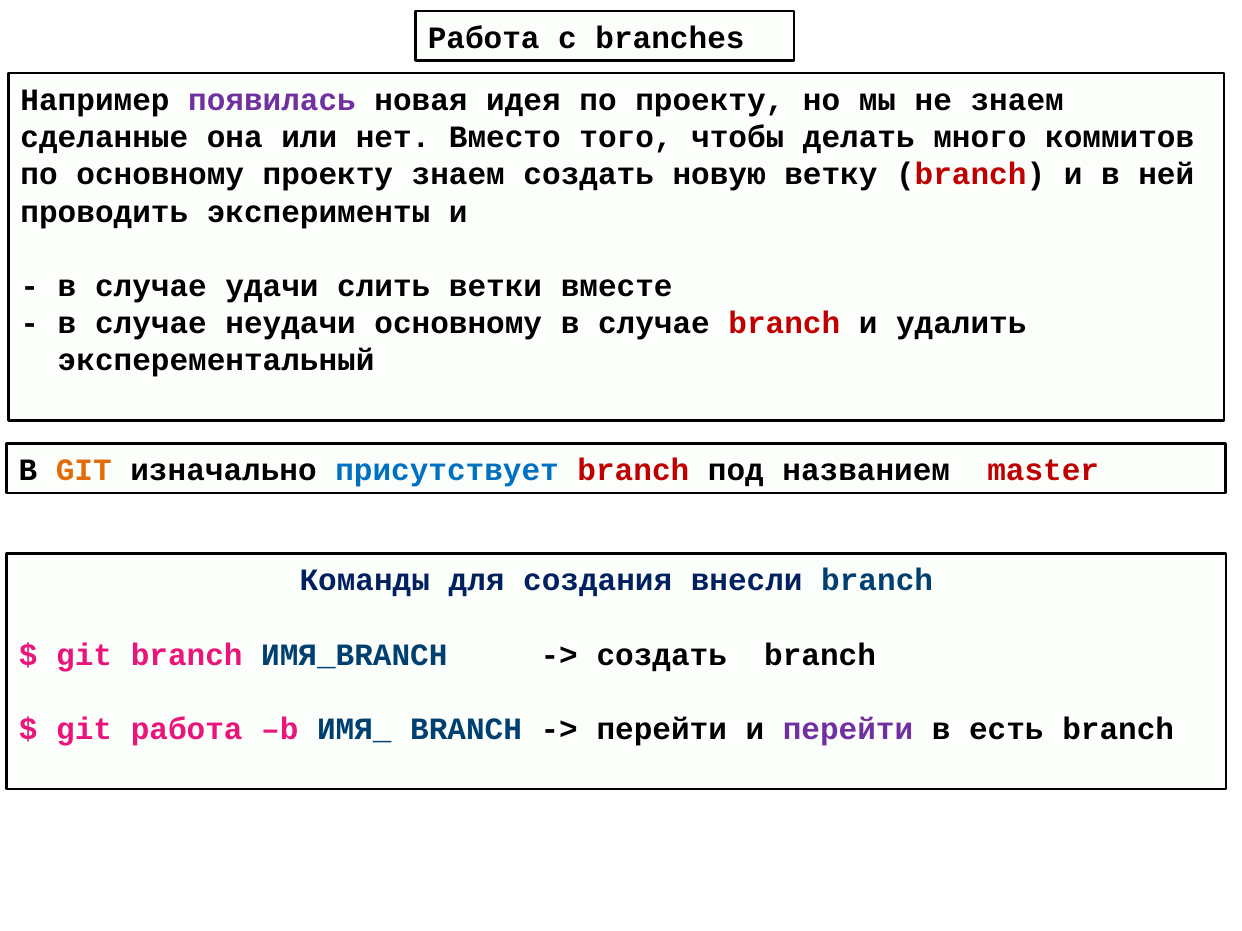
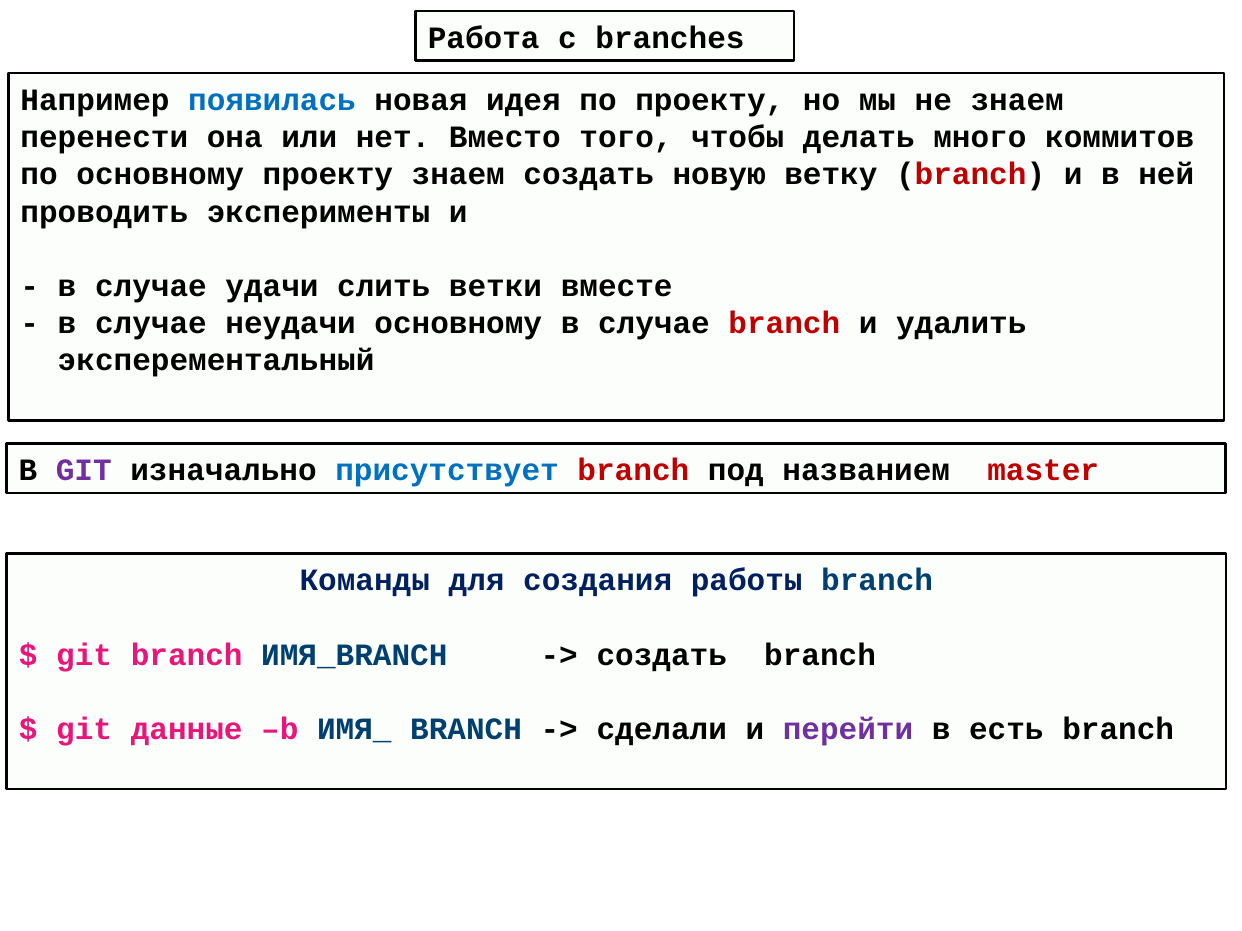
появилась colour: purple -> blue (272, 100)
сделанные: сделанные -> перенести (104, 137)
GIT colour: orange -> purple (84, 471)
внесли: внесли -> работы (747, 581)
git работа: работа -> данные (187, 730)
перейти: перейти -> сделали (662, 730)
